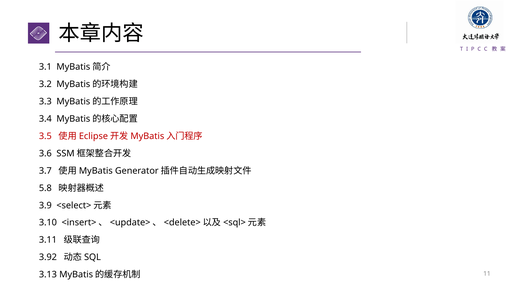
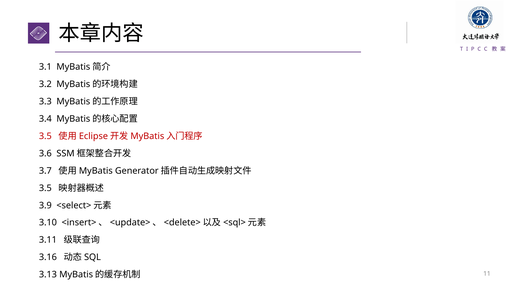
5.8: 5.8 -> 3.5 (45, 188)
3.92: 3.92 -> 3.16 (48, 258)
